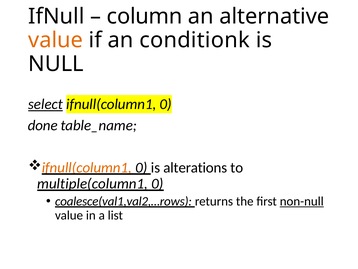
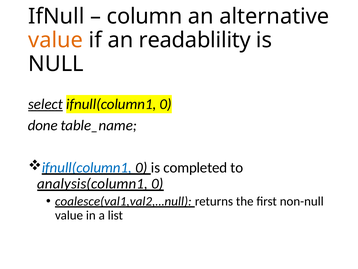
conditionk: conditionk -> readablility (195, 40)
ifnull(column1 colour: orange -> blue (87, 167)
alterations: alterations -> completed (195, 167)
multiple(column1: multiple(column1 -> analysis(column1 (93, 183)
coalesce(val1,val2,…rows: coalesce(val1,val2,…rows -> coalesce(val1,val2,…null (123, 201)
non-null underline: present -> none (302, 201)
